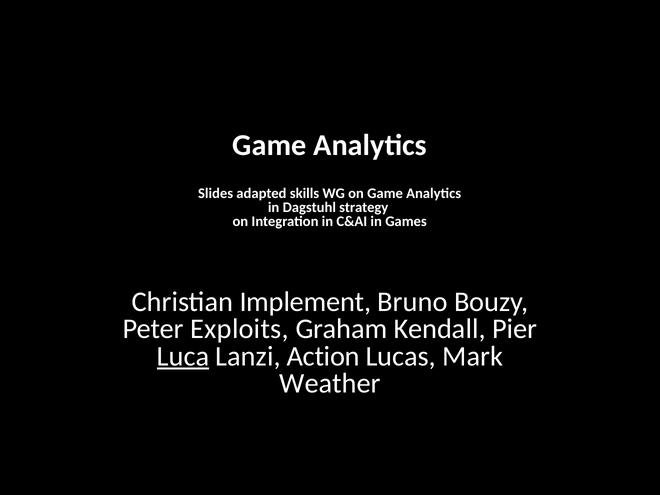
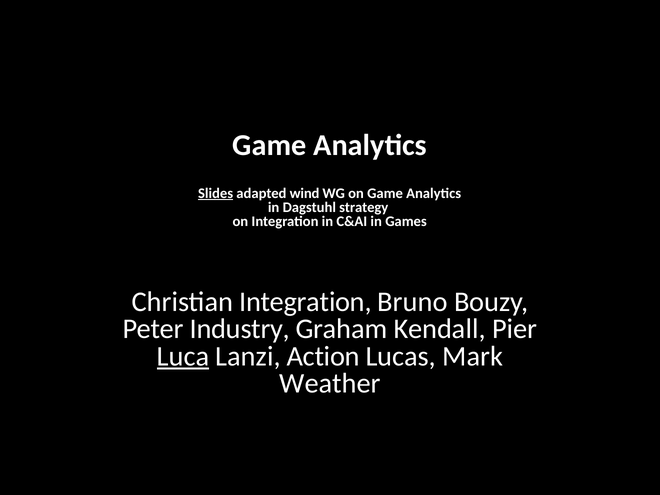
Slides underline: none -> present (216, 193)
skills: skills -> wind (305, 193)
Christian Implement: Implement -> Integration (305, 302)
Exploits: Exploits -> Industry (240, 329)
